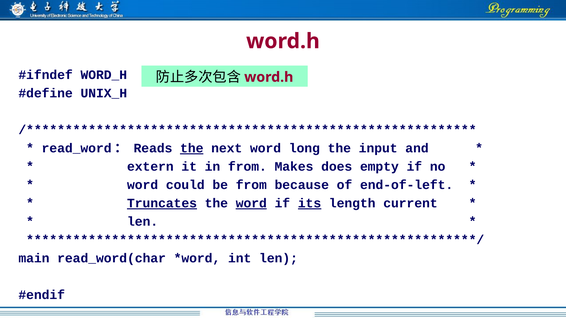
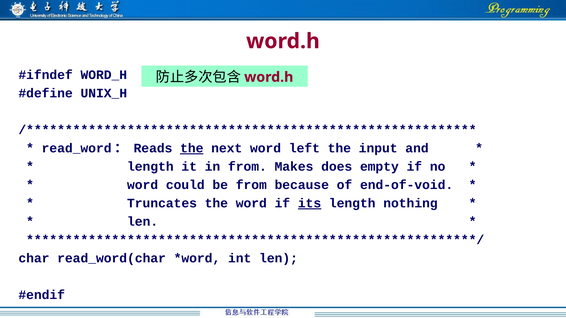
long: long -> left (304, 148)
extern: extern -> length (150, 167)
end-of-left: end-of-left -> end-of-void (407, 185)
Truncates underline: present -> none (162, 203)
word underline: present -> none (251, 203)
current: current -> nothing (410, 203)
main: main -> char (34, 259)
